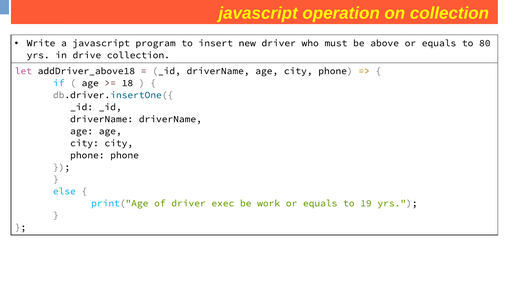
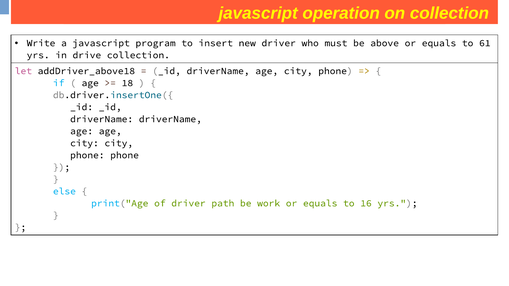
80: 80 -> 61 (485, 43)
exec: exec -> path (223, 203)
19: 19 -> 16 (366, 203)
